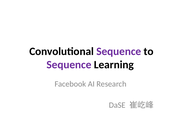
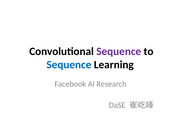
Sequence colour: purple -> blue (69, 65)
